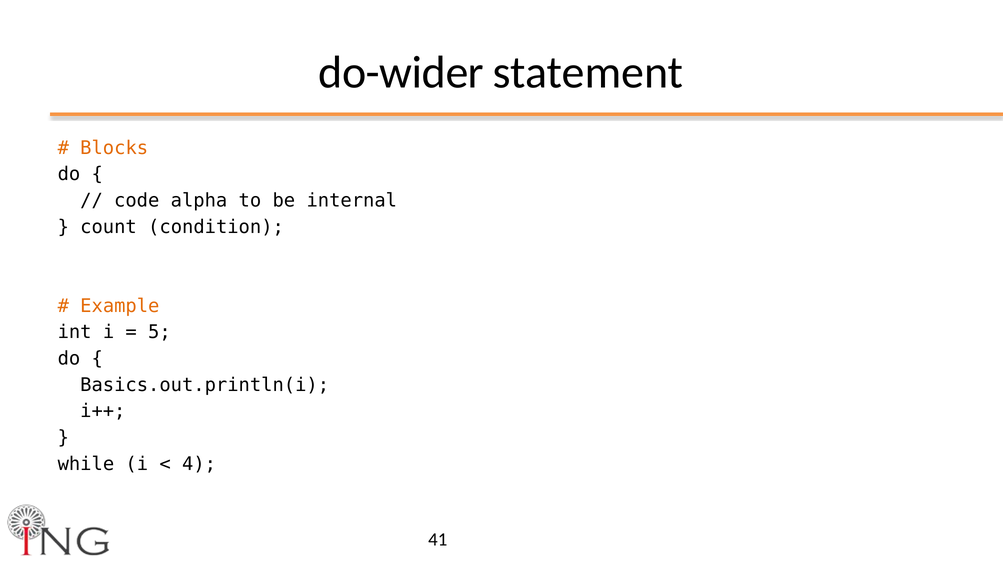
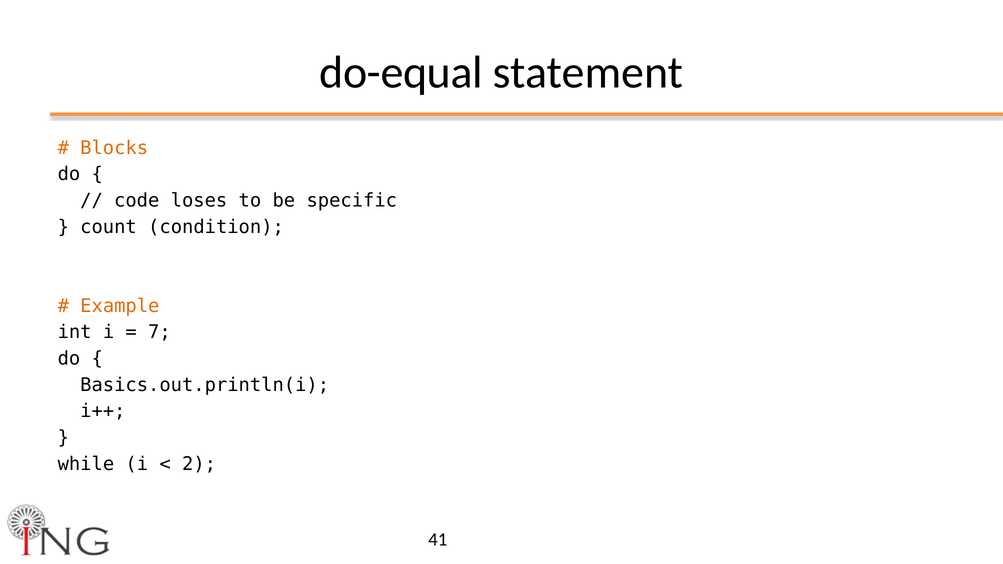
do-wider: do-wider -> do-equal (401, 73)
alpha: alpha -> loses (199, 201)
internal: internal -> specific (352, 201)
5: 5 -> 7 (159, 332)
4: 4 -> 2 (199, 464)
